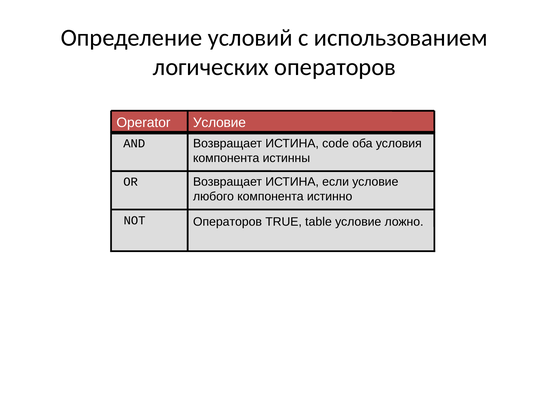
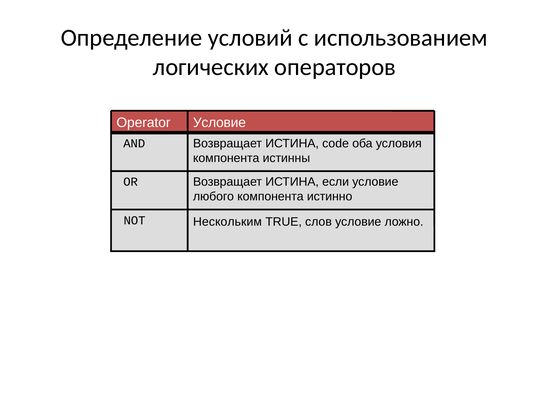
Операторов: Операторов -> Нескольким (227, 222)
table: table -> слов (318, 222)
